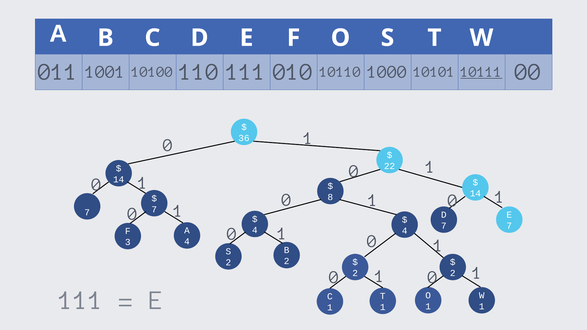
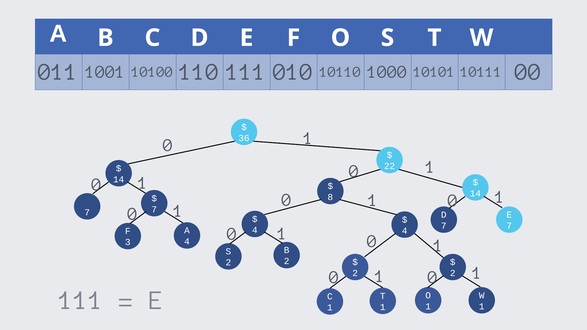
10111 underline: present -> none (481, 72)
